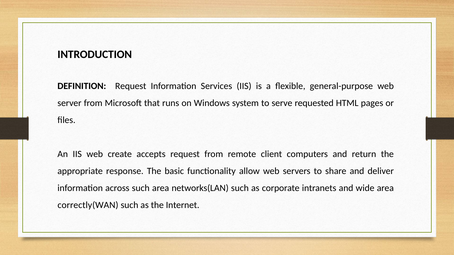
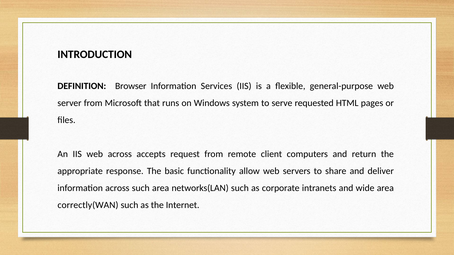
DEFINITION Request: Request -> Browser (131, 86)
web create: create -> across (120, 154)
